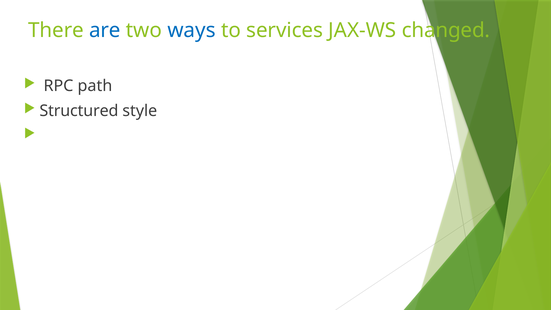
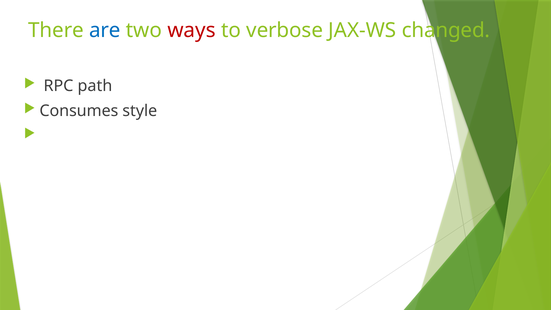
ways colour: blue -> red (192, 30)
services: services -> verbose (285, 30)
Structured: Structured -> Consumes (79, 111)
